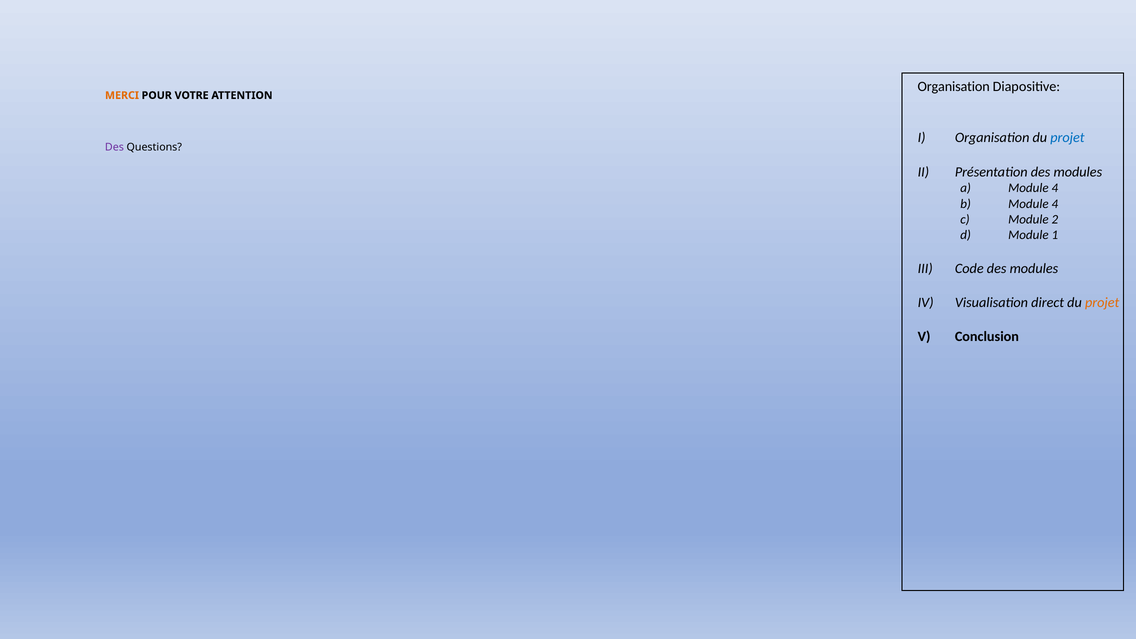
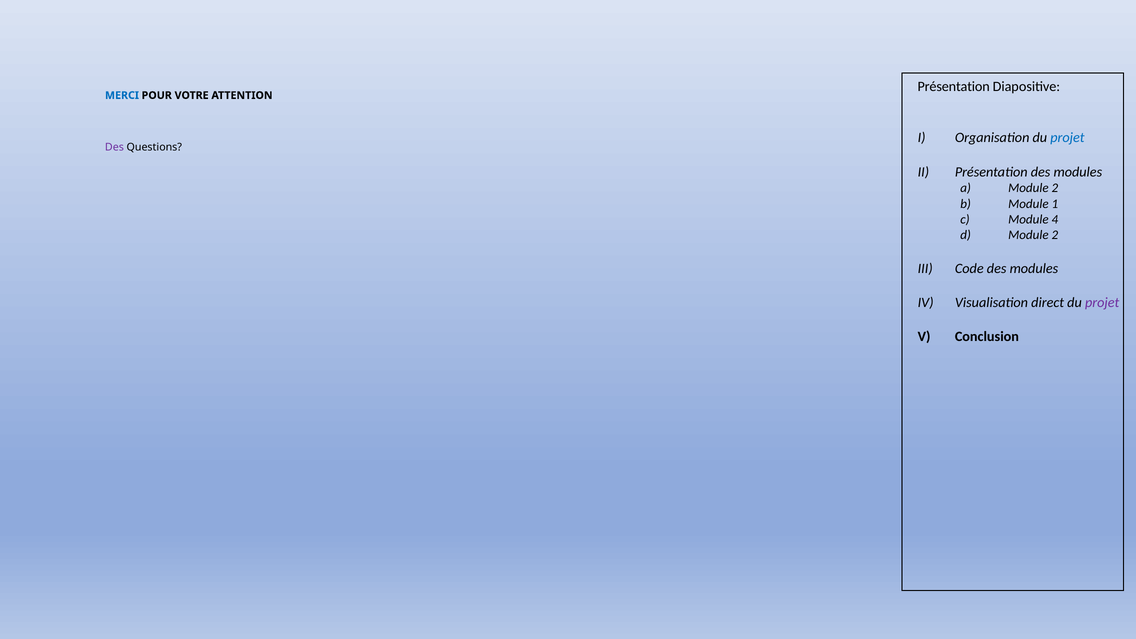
Organisation: Organisation -> Présentation (954, 87)
MERCI colour: orange -> blue (122, 95)
4: 4 -> 2 (1055, 188)
4: 4 -> 1 (1055, 204)
2: 2 -> 4 (1055, 219)
1: 1 -> 2 (1055, 235)
projet colour: orange -> purple (1102, 303)
